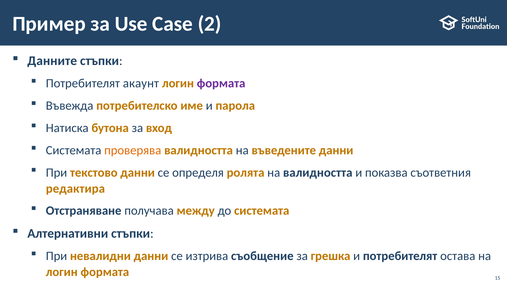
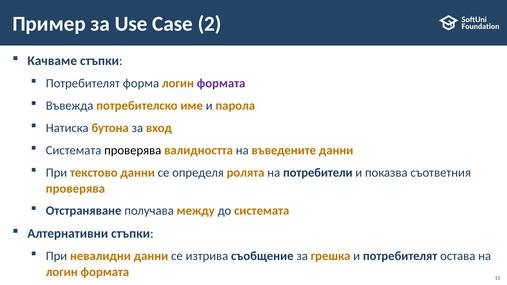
Данните: Данните -> Качваме (52, 61)
акаунт: акаунт -> форма (141, 83)
проверява colour: orange -> black (133, 150)
на валидността: валидността -> потребители (318, 173)
редактира: редактира -> проверява (75, 189)
